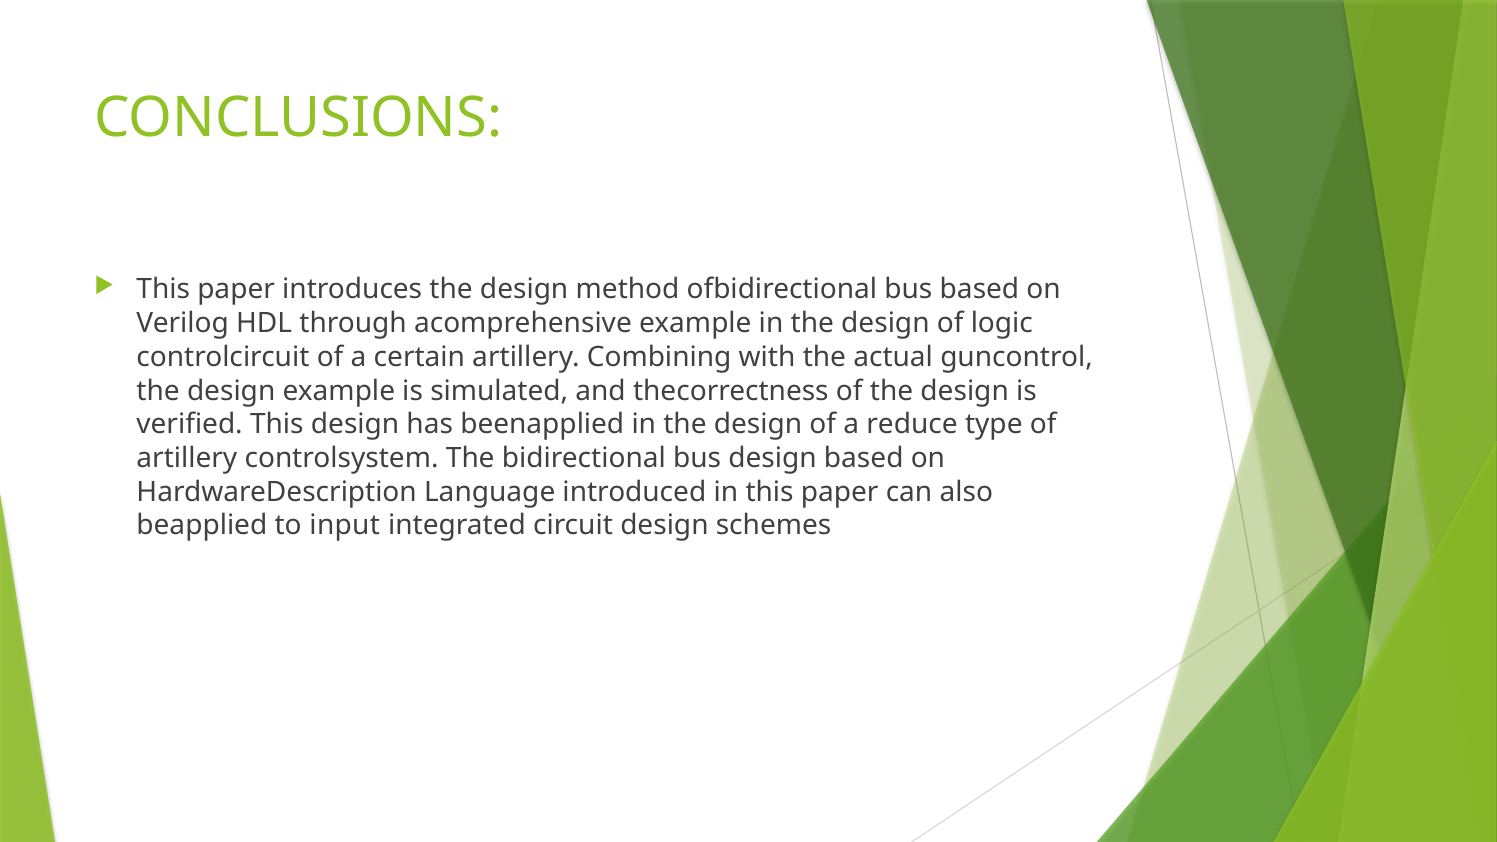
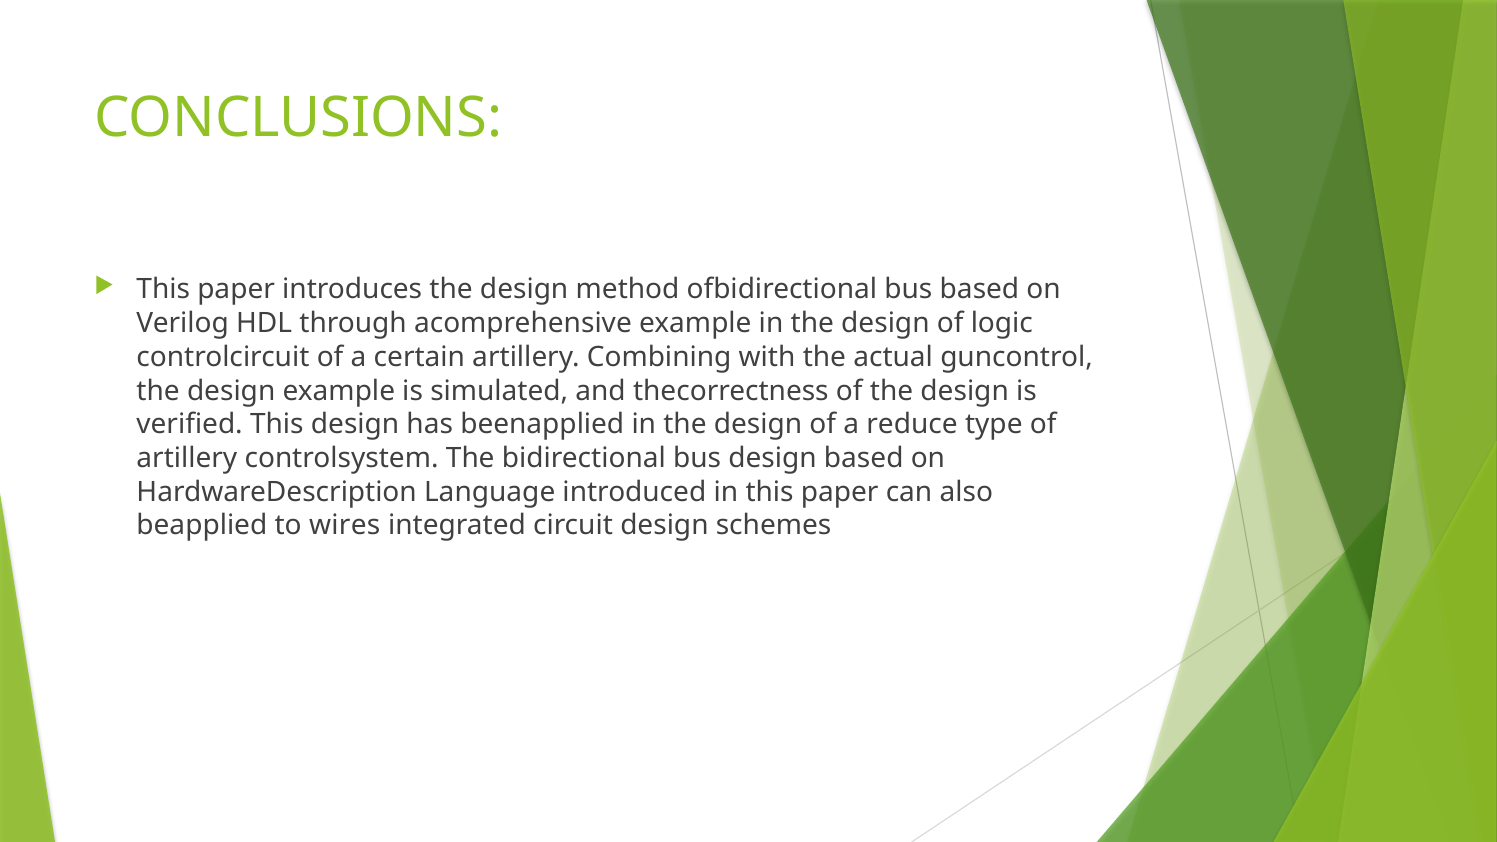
input: input -> wires (345, 525)
